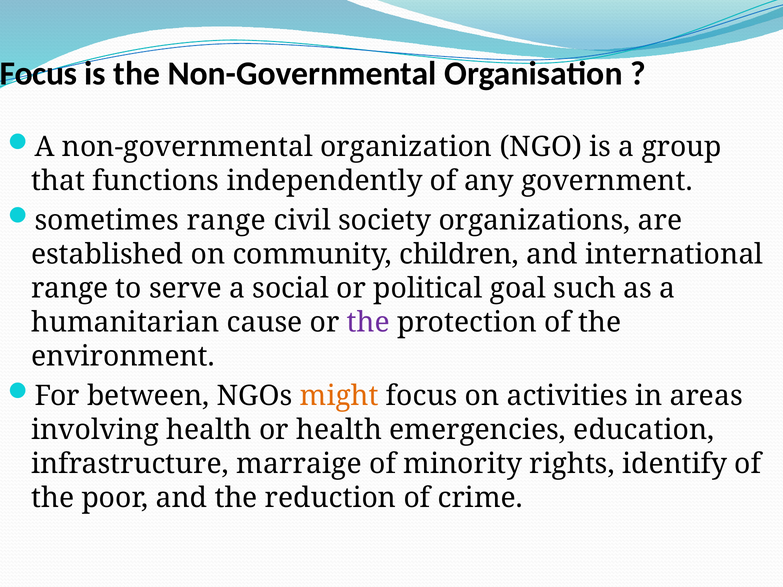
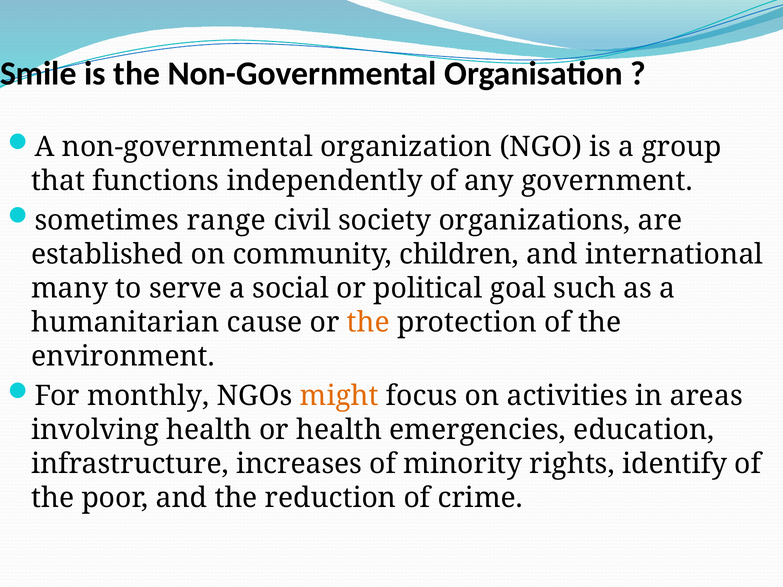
Focus: Focus -> Smile (38, 73)
range: range -> many (70, 288)
the colour: purple -> orange (368, 322)
between: between -> monthly (148, 396)
marraige: marraige -> increases (299, 464)
